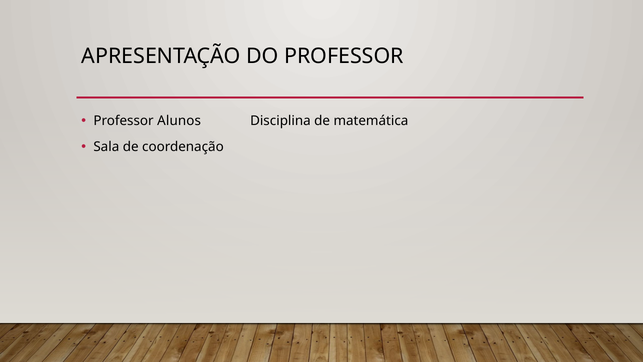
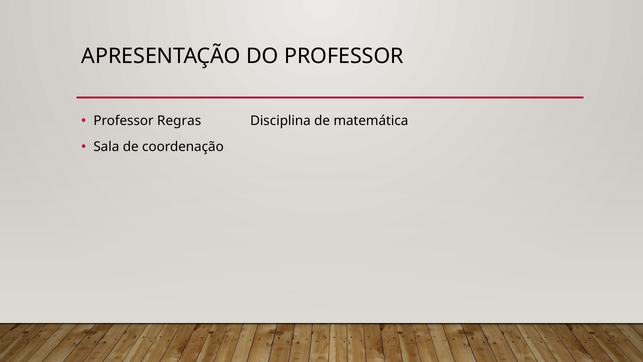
Alunos: Alunos -> Regras (179, 121)
